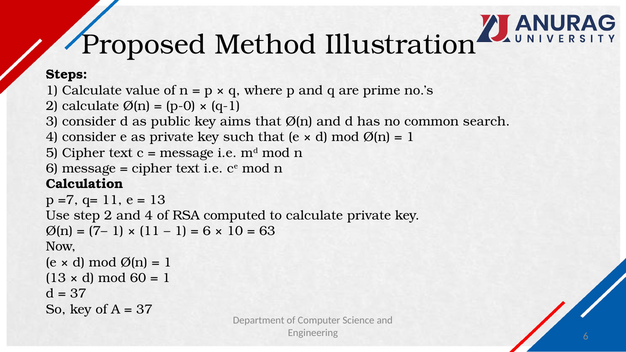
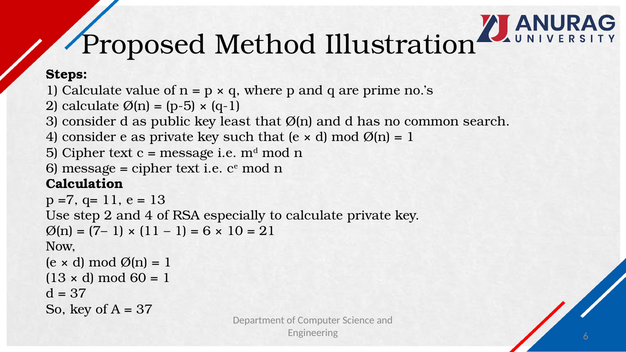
p-0: p-0 -> p-5 (181, 106)
aims: aims -> least (235, 122)
computed: computed -> especially (235, 215)
63: 63 -> 21 (267, 231)
